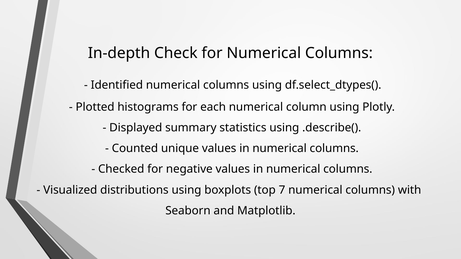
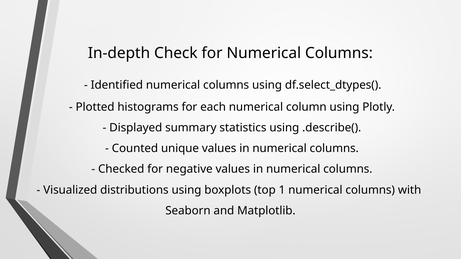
7: 7 -> 1 (282, 190)
